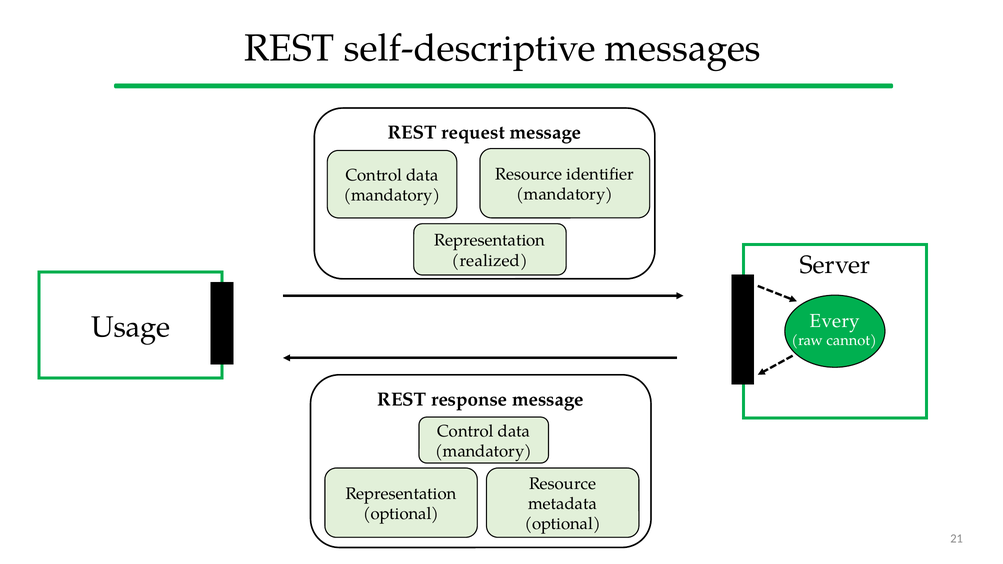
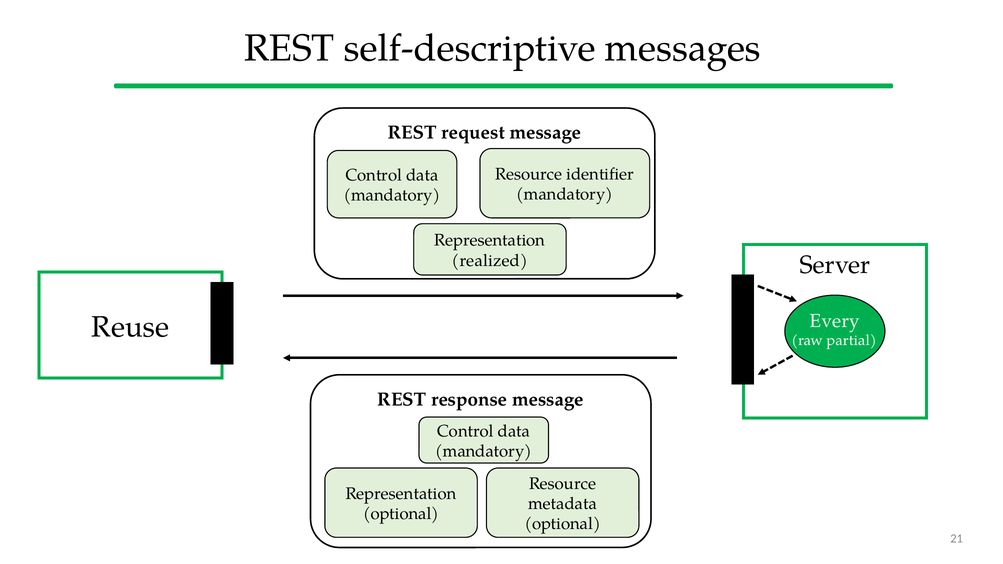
Usage: Usage -> Reuse (130, 327)
cannot: cannot -> partial (852, 341)
